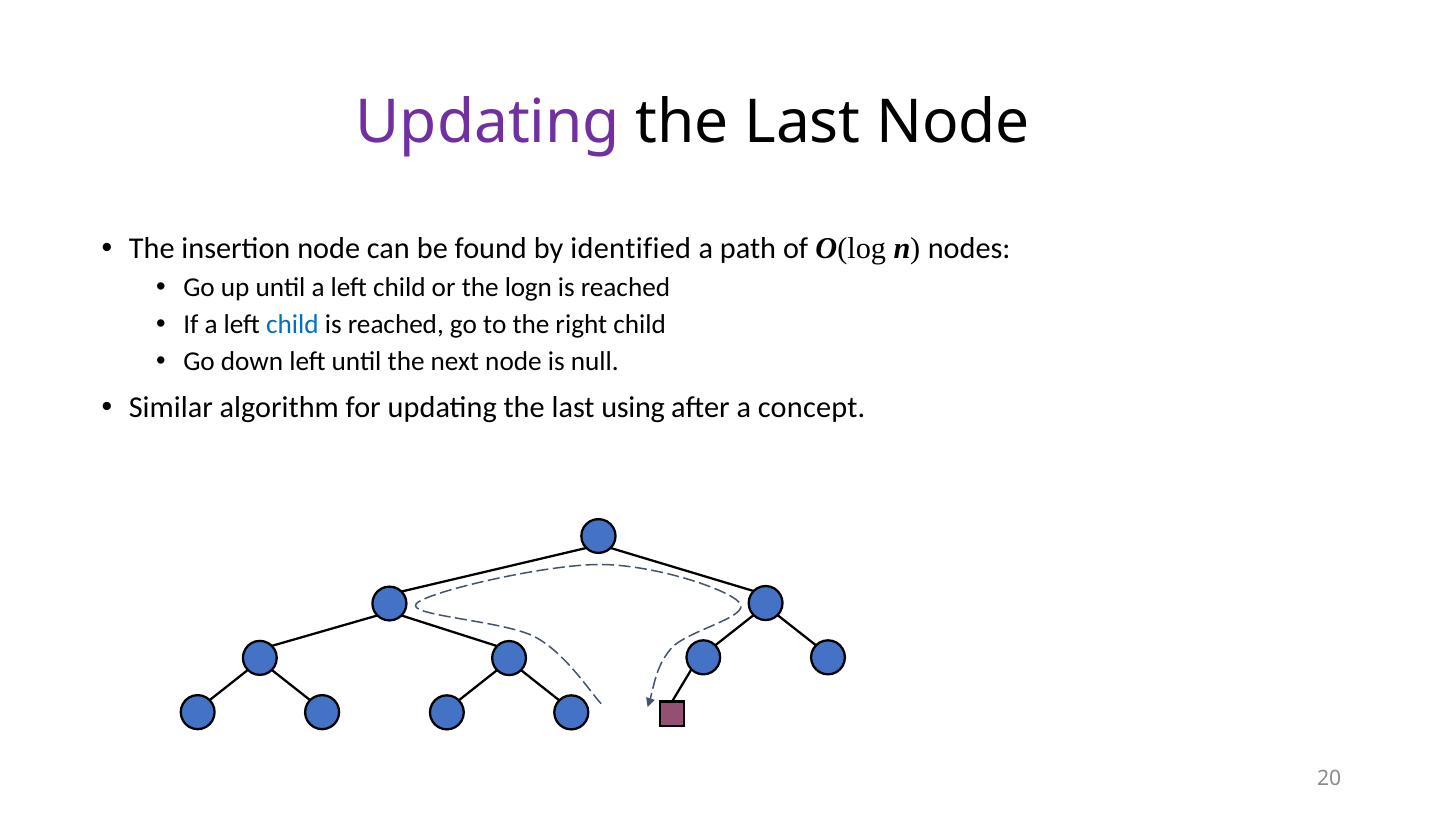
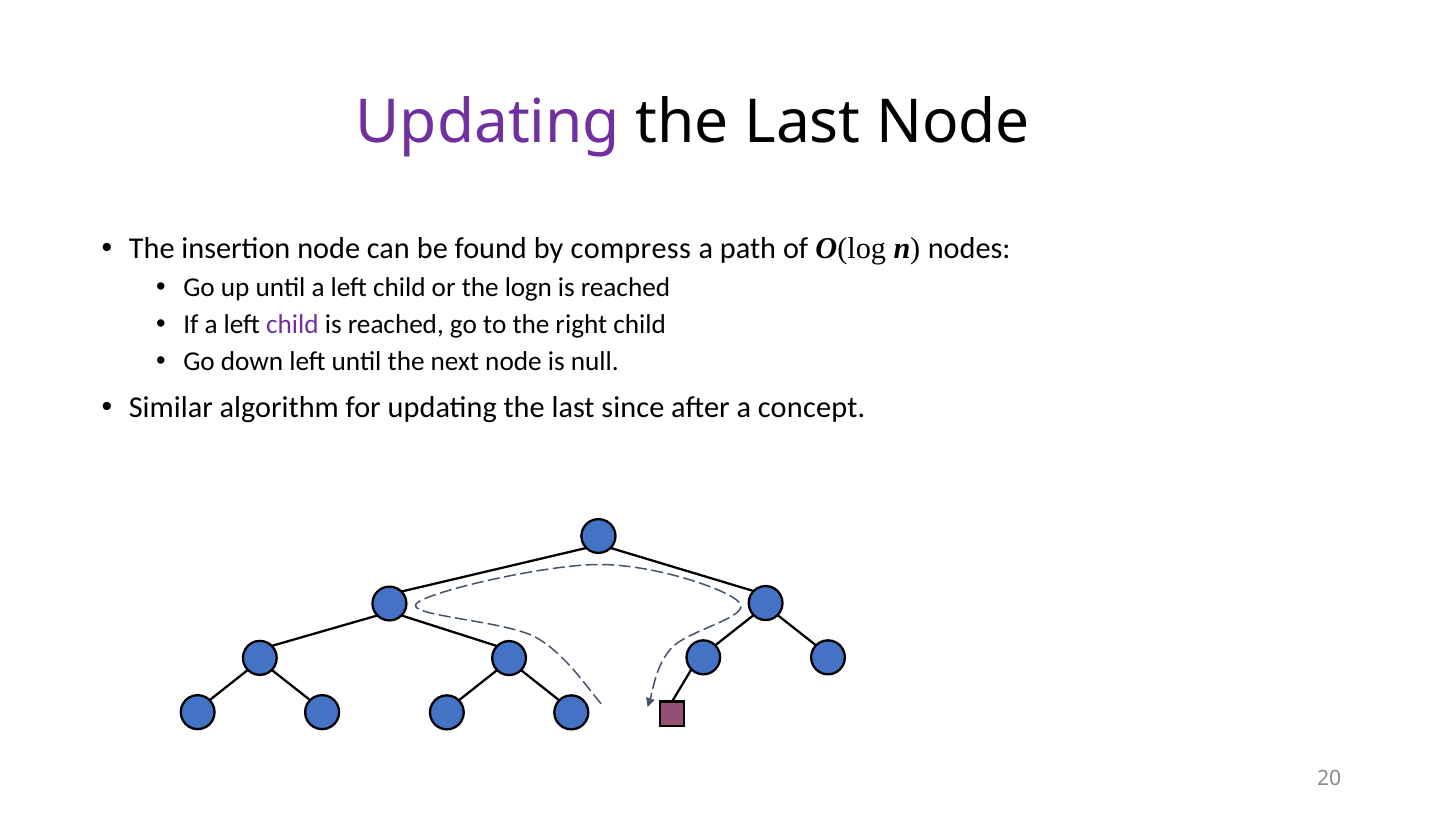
identified: identified -> compress (631, 249)
child colour: blue -> purple (292, 324)
using: using -> since (633, 407)
